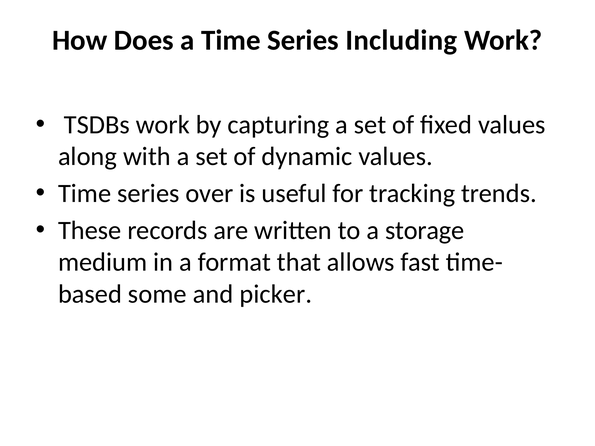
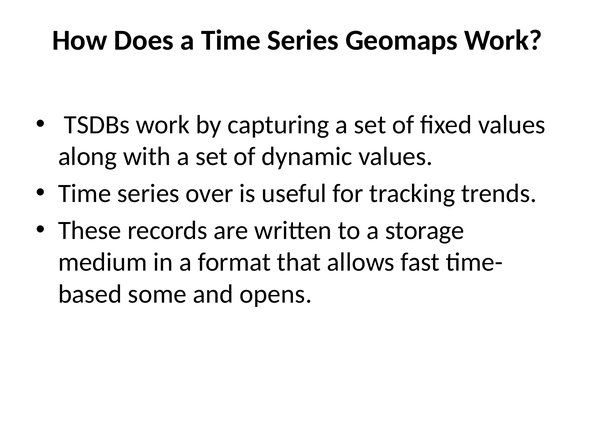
Including: Including -> Geomaps (402, 40)
picker: picker -> opens (276, 294)
